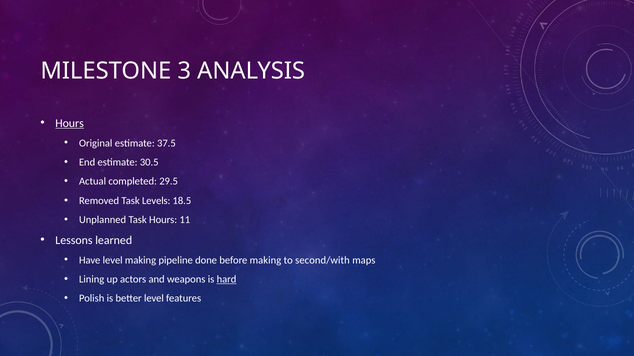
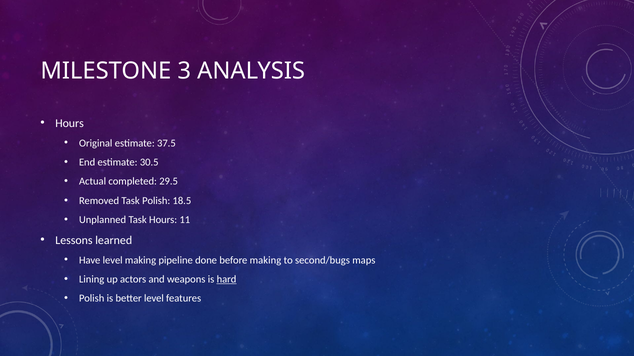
Hours underline: present -> none (70, 123)
Task Levels: Levels -> Polish (156, 201)
second/with: second/with -> second/bugs (323, 260)
